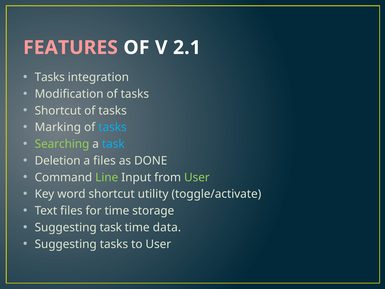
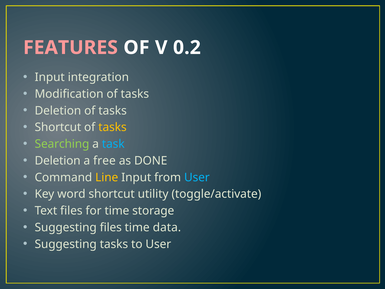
2.1: 2.1 -> 0.2 (187, 48)
Tasks: Tasks -> Input (50, 77)
Shortcut: Shortcut -> Deletion (58, 111)
Marking: Marking -> Shortcut (58, 127)
tasks colour: light blue -> yellow (112, 127)
a files: files -> free (104, 161)
Line colour: light green -> yellow (107, 177)
User colour: light green -> light blue (197, 177)
Suggesting task: task -> files (111, 227)
